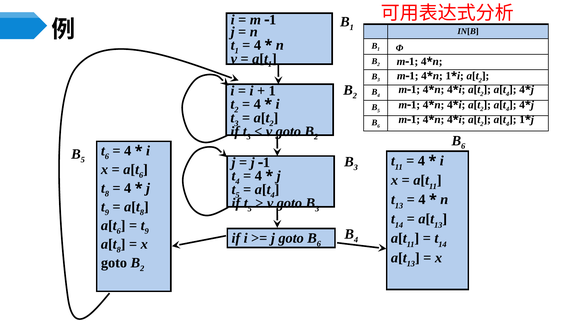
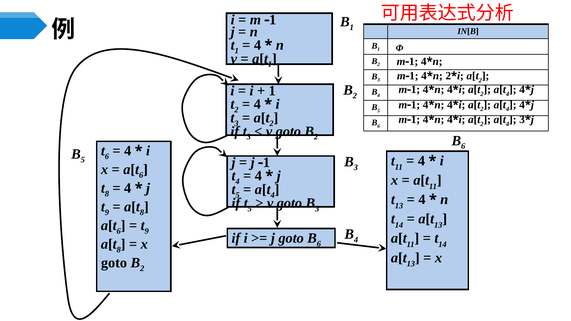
n 1: 1 -> 2 (448, 76)
1: 1 -> 3 (522, 120)
